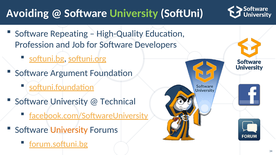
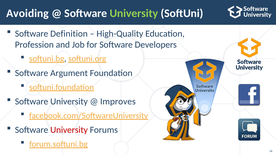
Repeating: Repeating -> Definition (69, 34)
Technical: Technical -> Improves (118, 102)
University colour: orange -> red (69, 130)
